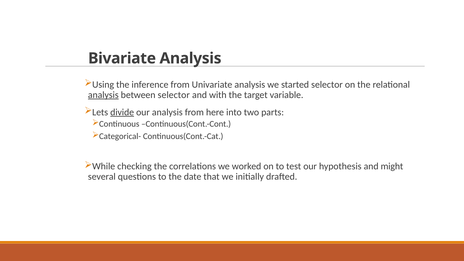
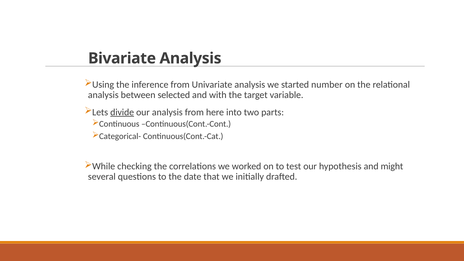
started selector: selector -> number (327, 84)
analysis underline: present -> none (103, 95)
between selector: selector -> selected (174, 95)
